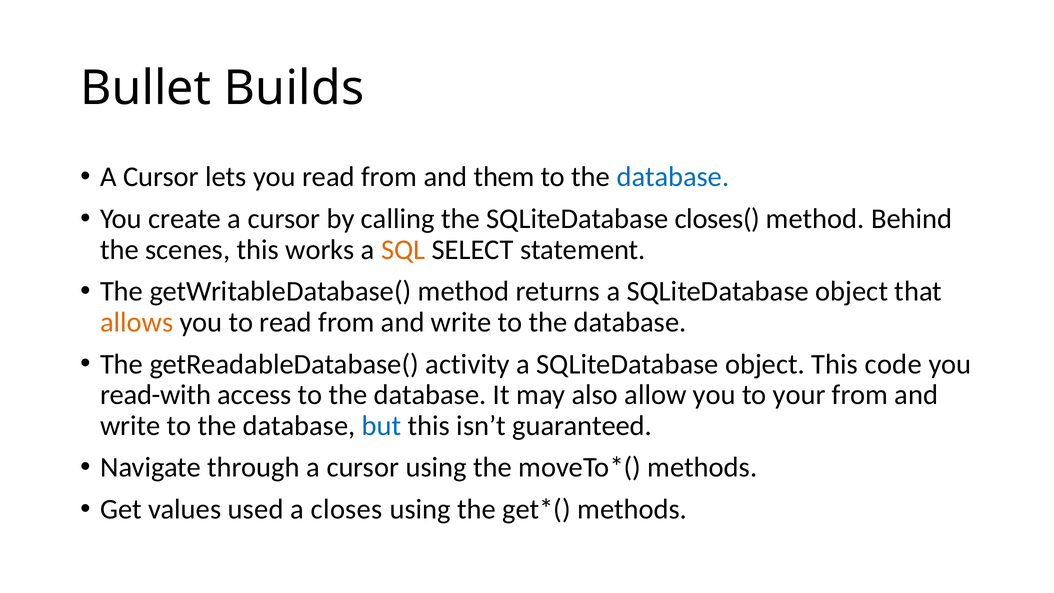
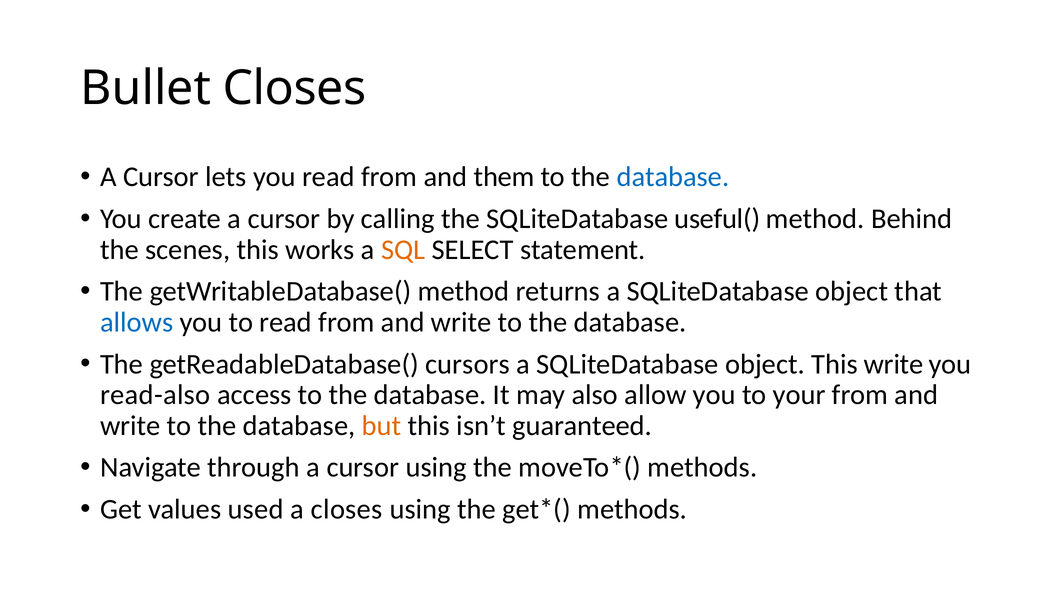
Bullet Builds: Builds -> Closes (295, 89)
closes(: closes( -> useful( (717, 219)
allows colour: orange -> blue (137, 322)
activity: activity -> cursors (468, 364)
This code: code -> write (894, 364)
read-with: read-with -> read-also (155, 395)
but colour: blue -> orange (382, 426)
